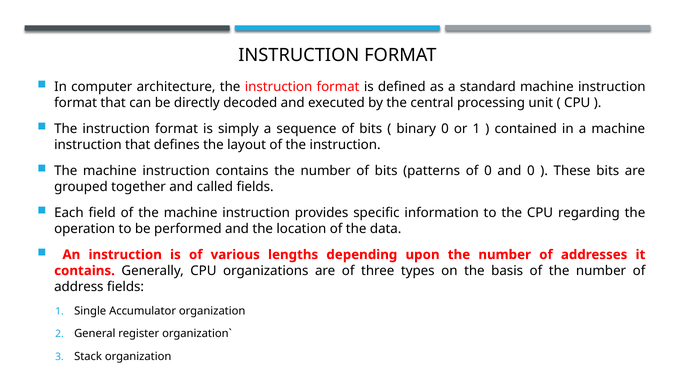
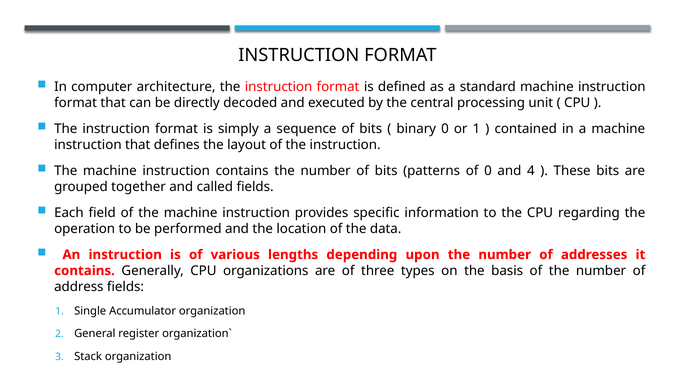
and 0: 0 -> 4 (531, 171)
